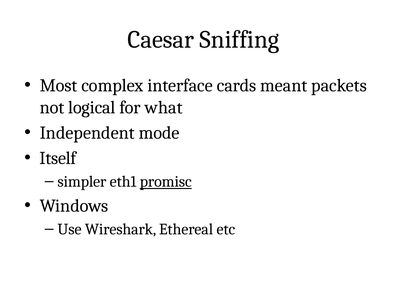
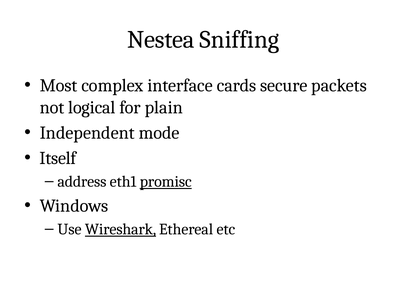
Caesar: Caesar -> Nestea (161, 39)
meant: meant -> secure (284, 85)
what: what -> plain (164, 107)
simpler: simpler -> address (82, 181)
Wireshark underline: none -> present (121, 229)
